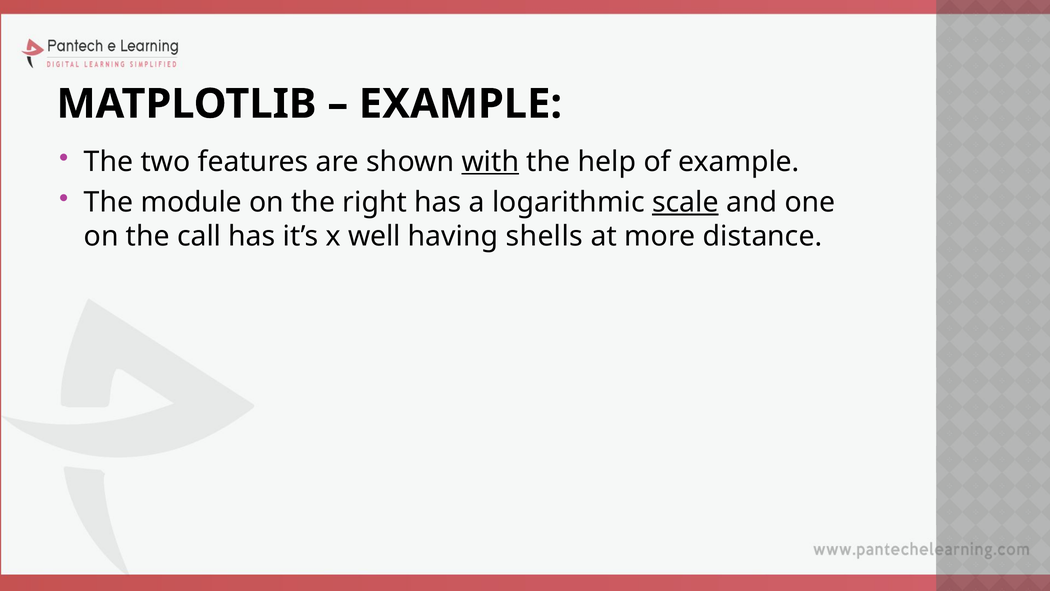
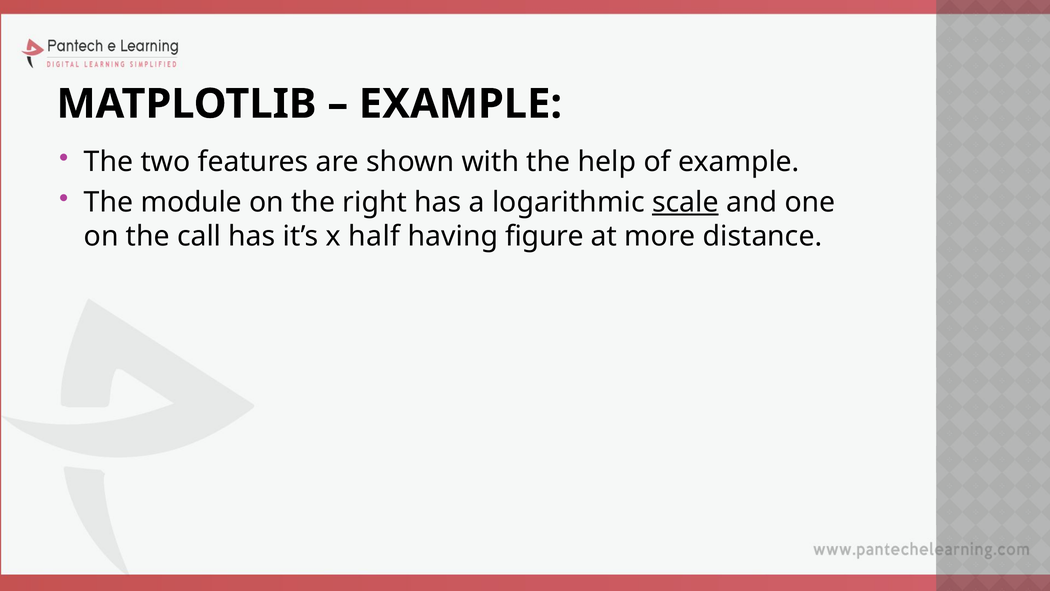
with underline: present -> none (490, 162)
well: well -> half (374, 236)
shells: shells -> figure (545, 236)
